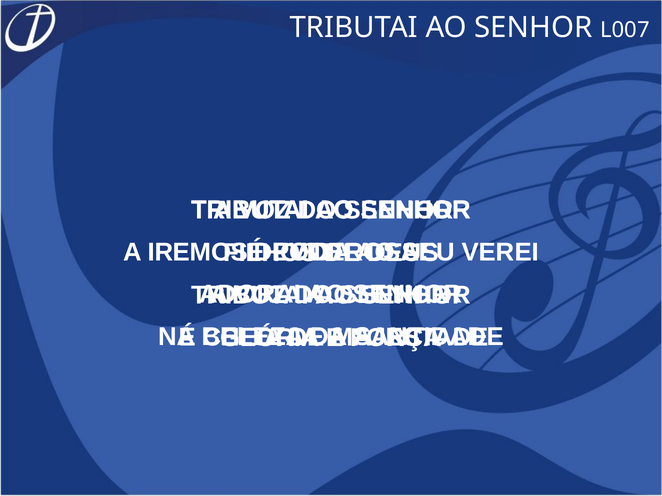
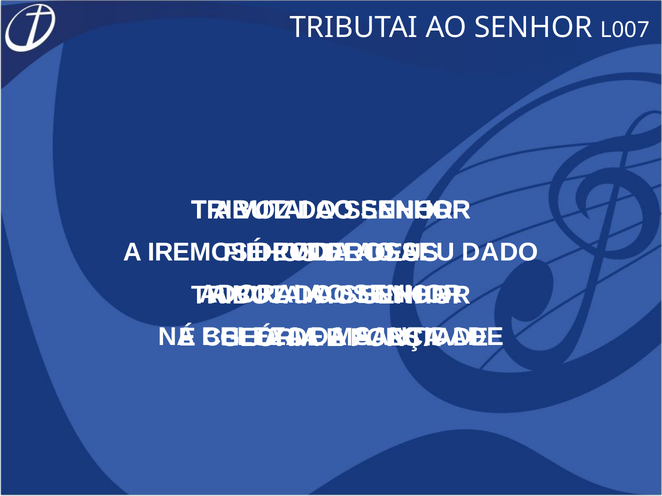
VEREI: VEREI -> DADO (500, 252)
